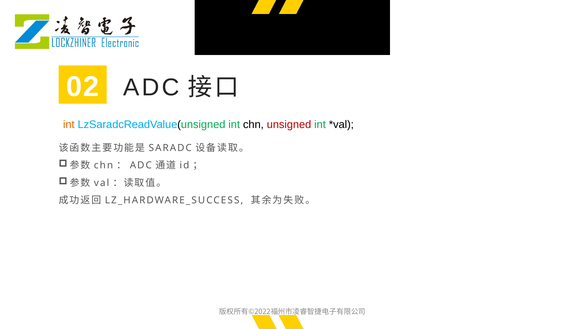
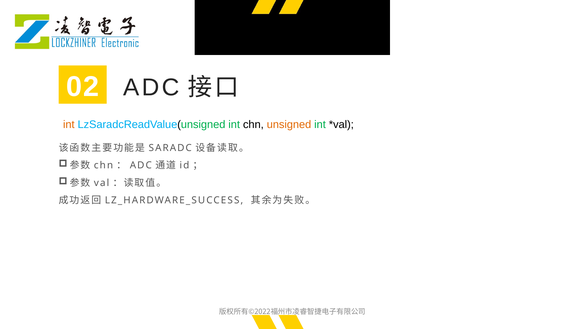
unsigned colour: red -> orange (289, 125)
